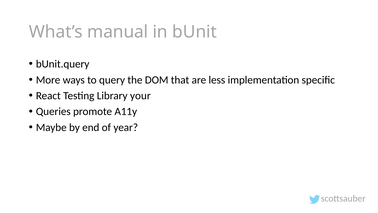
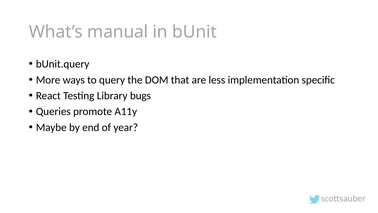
your: your -> bugs (140, 96)
